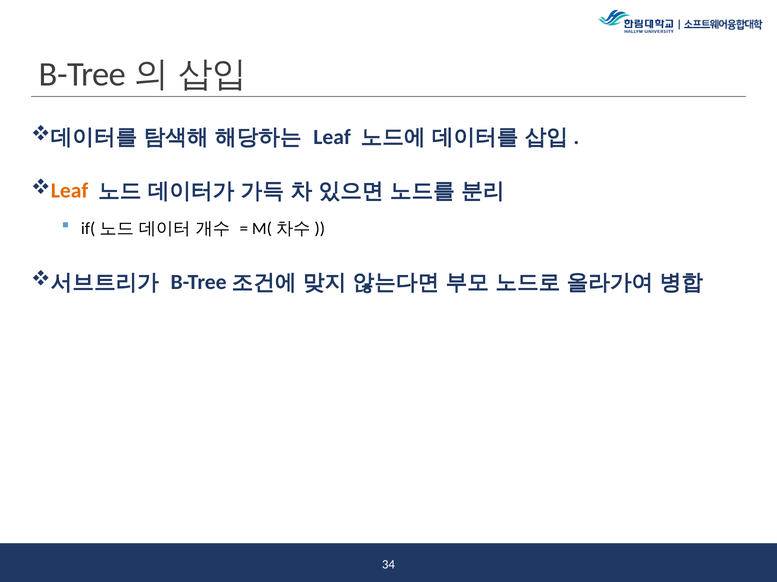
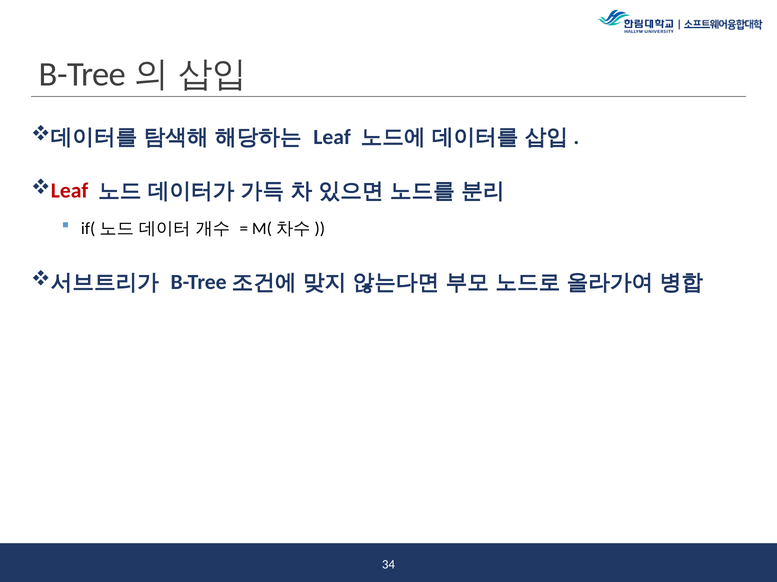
Leaf colour: orange -> red (70, 191)
